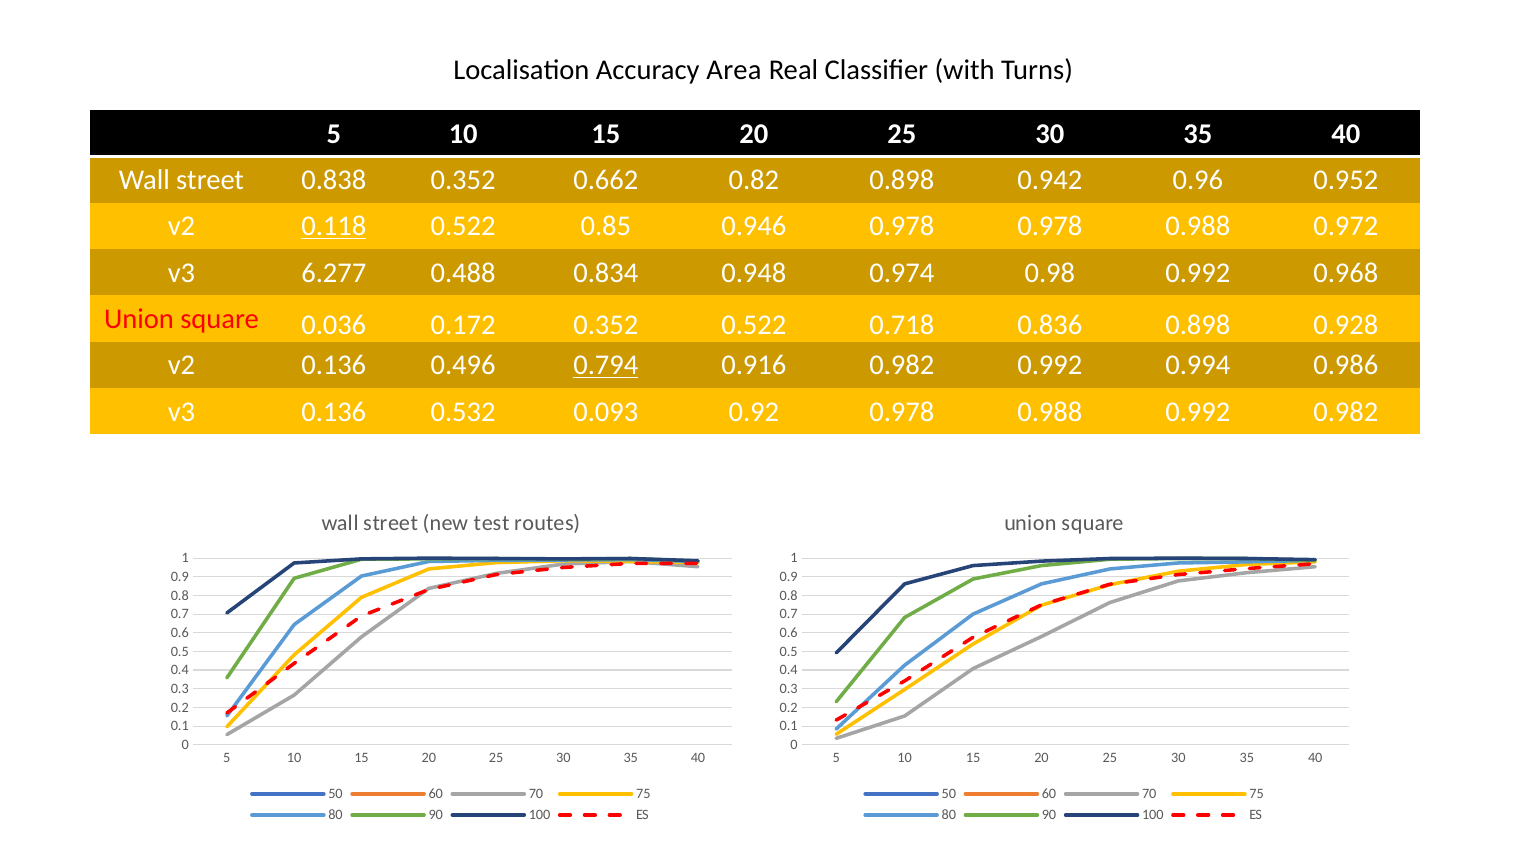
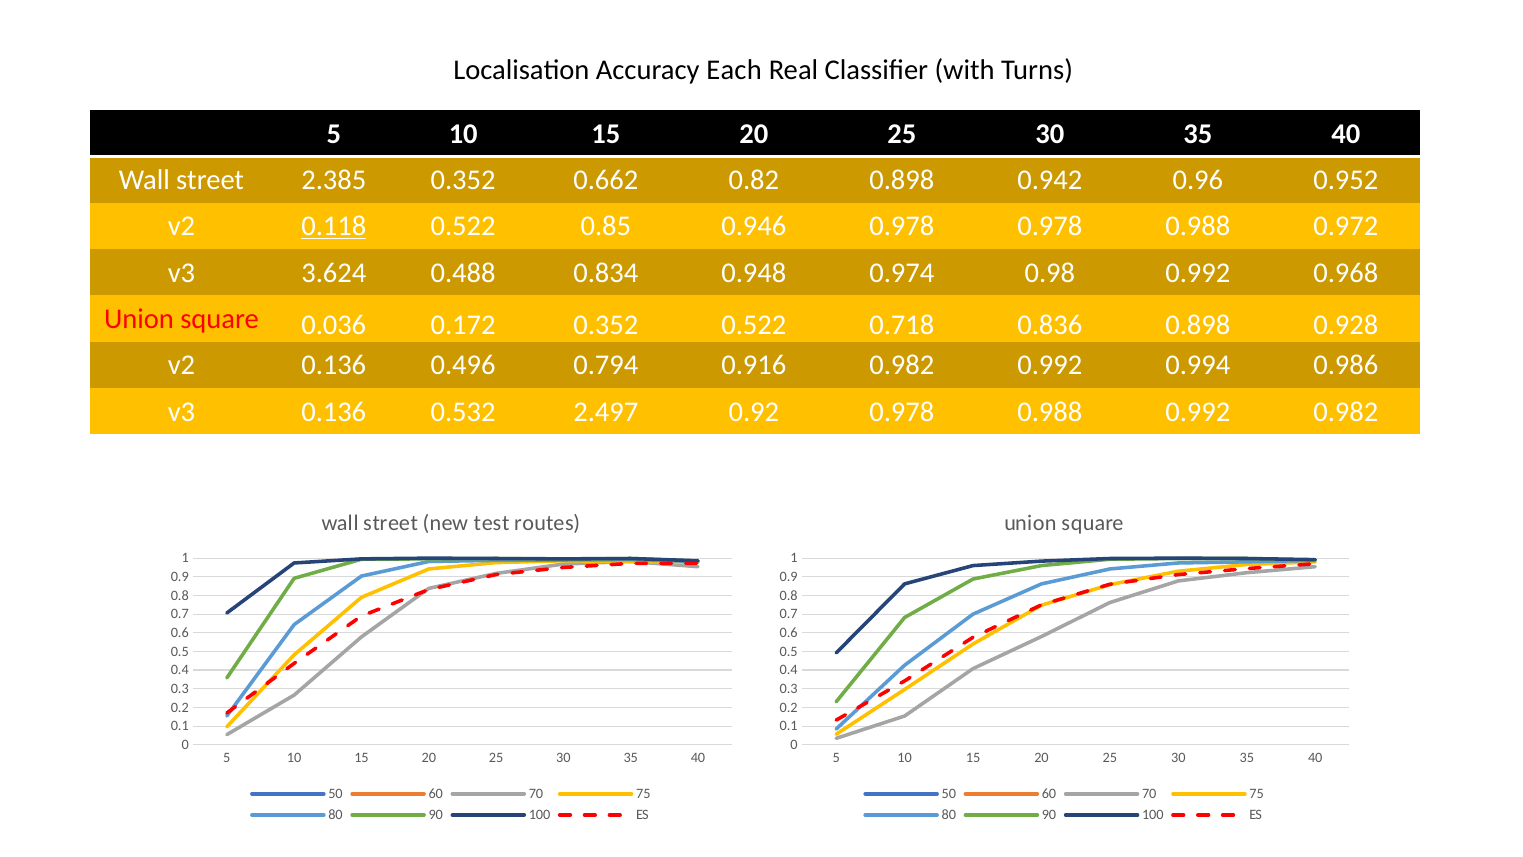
Area: Area -> Each (734, 70)
0.838: 0.838 -> 2.385 (334, 180)
6.277: 6.277 -> 3.624 (334, 273)
0.794 underline: present -> none (606, 365)
0.093: 0.093 -> 2.497 (606, 411)
